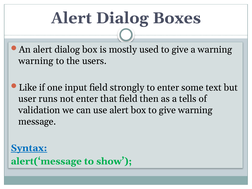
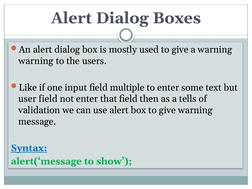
strongly: strongly -> multiple (127, 88)
user runs: runs -> field (48, 99)
